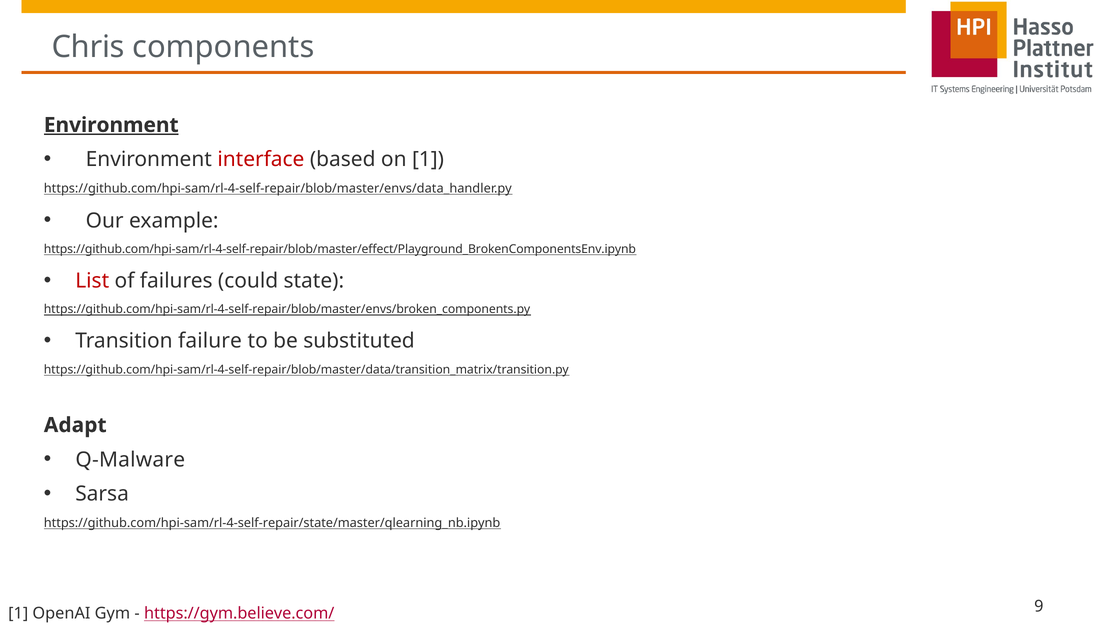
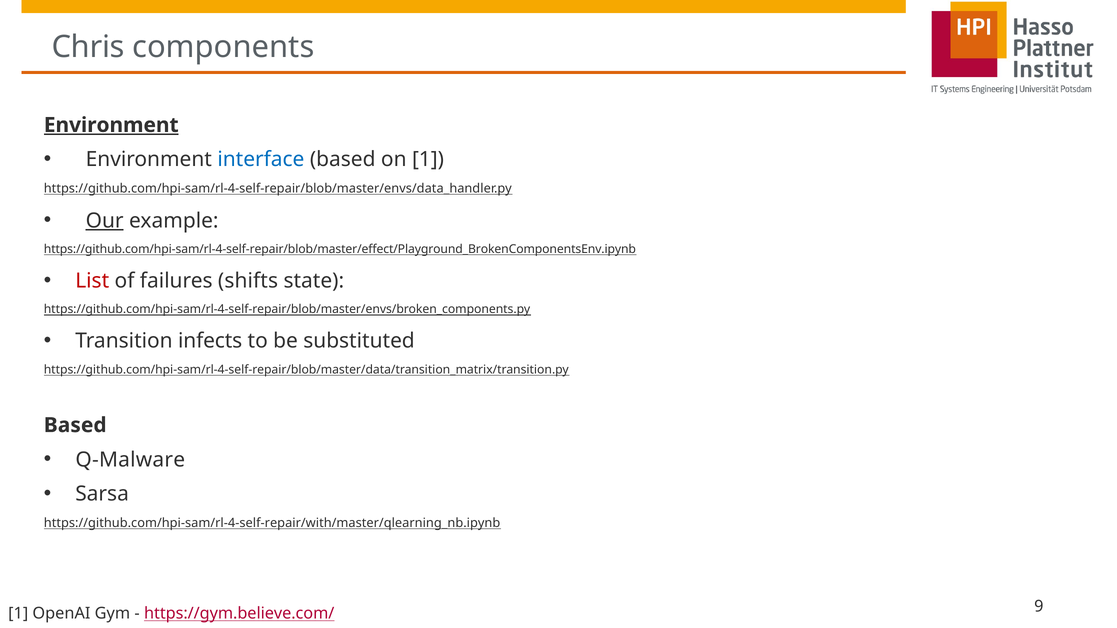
interface colour: red -> blue (261, 160)
Our underline: none -> present (105, 221)
could: could -> shifts (248, 281)
failure: failure -> infects (210, 341)
Adapt: Adapt -> Based (75, 425)
https://github.com/hpi-sam/rl-4-self-repair/state/master/qlearning_nb.ipynb: https://github.com/hpi-sam/rl-4-self-repair/state/master/qlearning_nb.ipynb -> https://github.com/hpi-sam/rl-4-self-repair/with/master/qlearning_nb.ipynb (272, 523)
